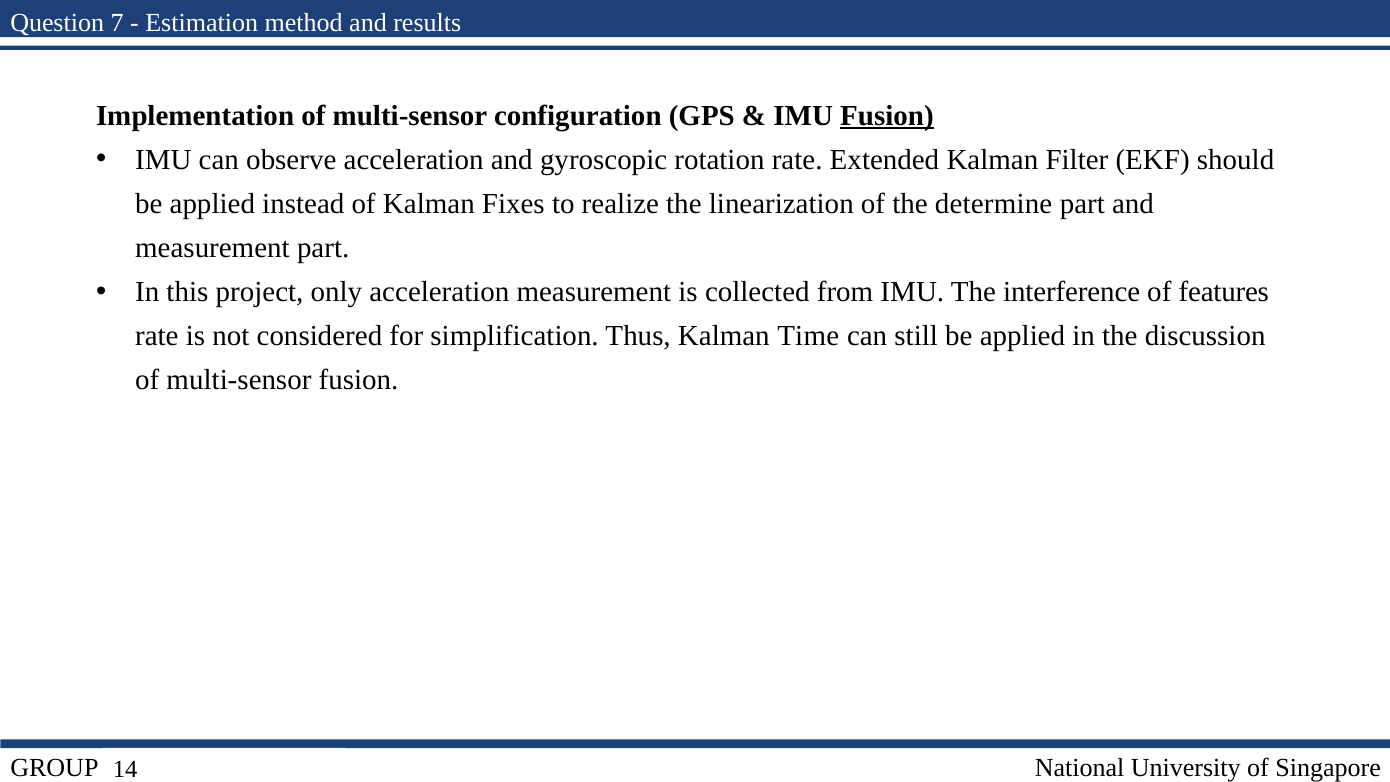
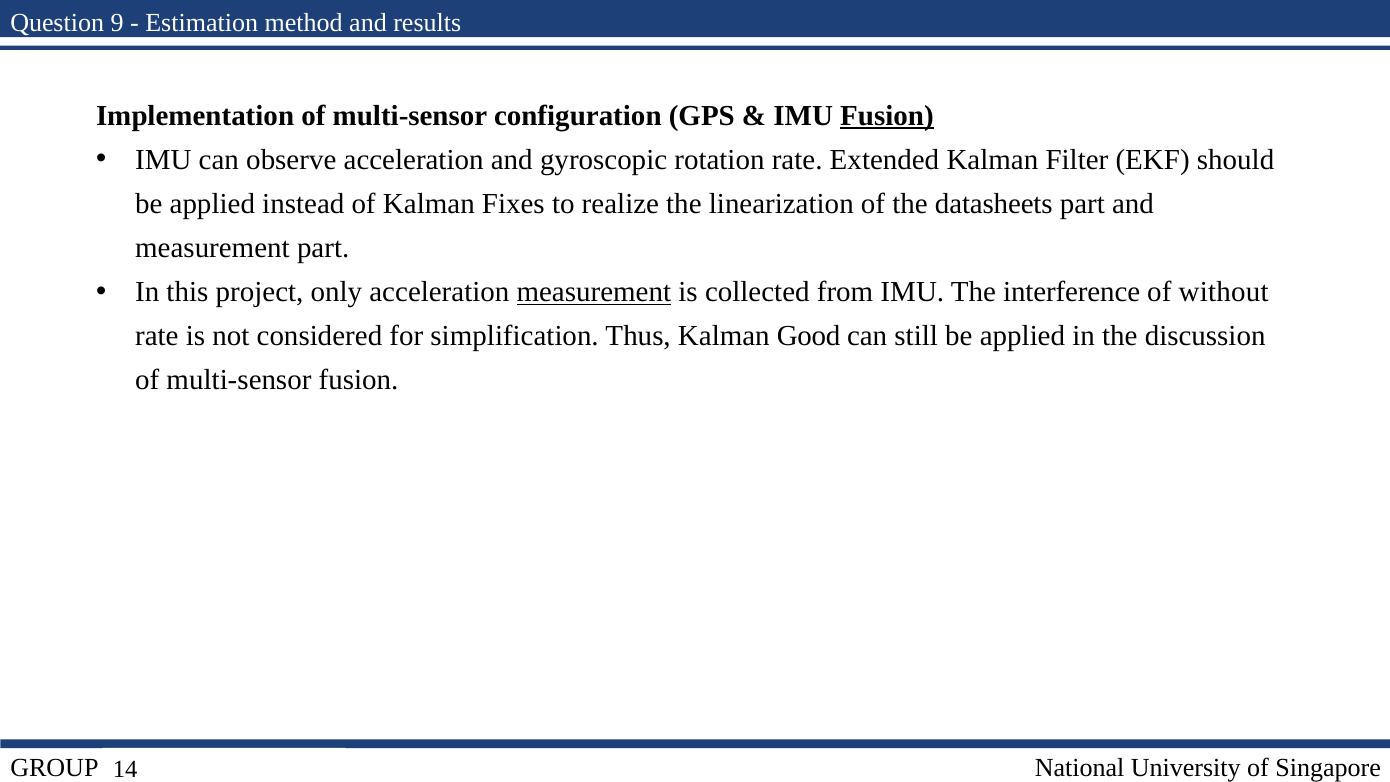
7: 7 -> 9 (117, 23)
determine: determine -> datasheets (994, 204)
measurement underline: none -> present (594, 292)
features: features -> without (1224, 292)
Time: Time -> Good (809, 336)
